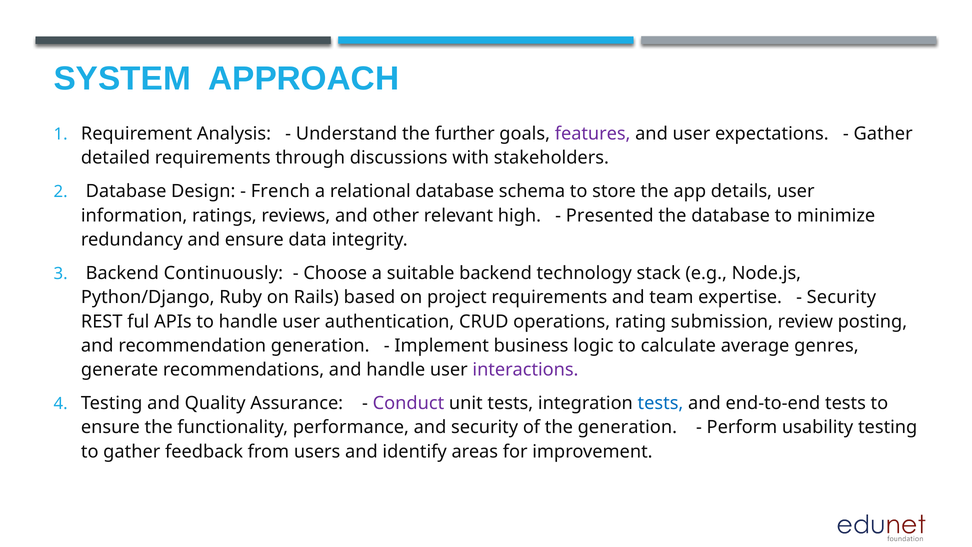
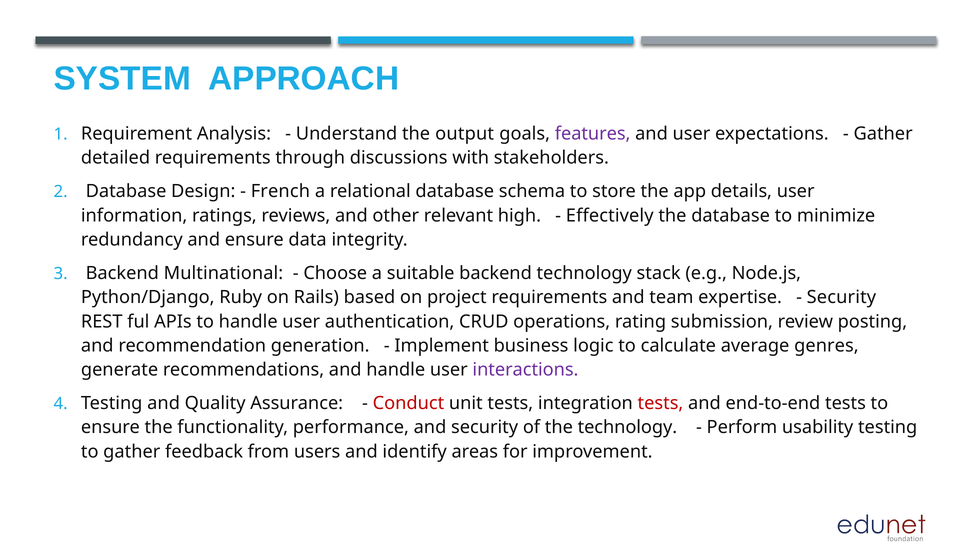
further: further -> output (465, 134)
Presented: Presented -> Effectively (610, 215)
Continuously: Continuously -> Multinational (223, 273)
Conduct colour: purple -> red (408, 403)
tests colour: blue -> red (660, 403)
the generation: generation -> technology (627, 427)
